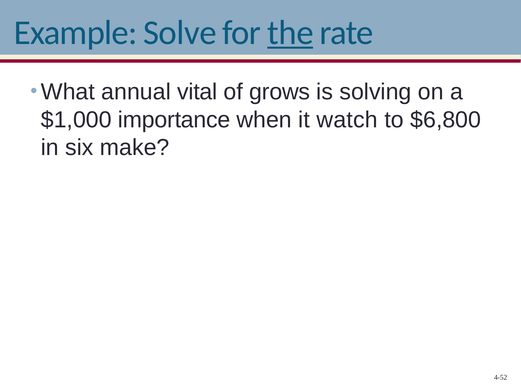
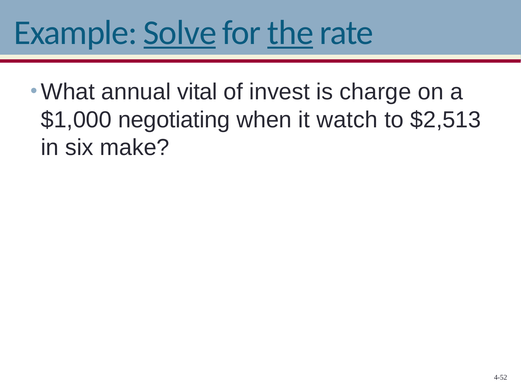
Solve underline: none -> present (180, 33)
grows: grows -> invest (280, 92)
solving: solving -> charge (375, 92)
importance: importance -> negotiating (174, 120)
$6,800: $6,800 -> $2,513 (446, 120)
